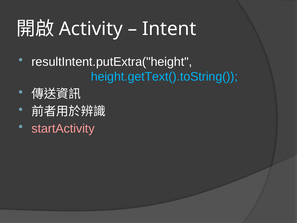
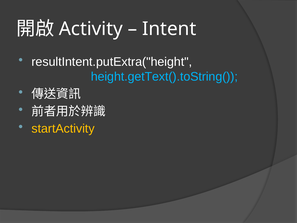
startActivity colour: pink -> yellow (63, 129)
